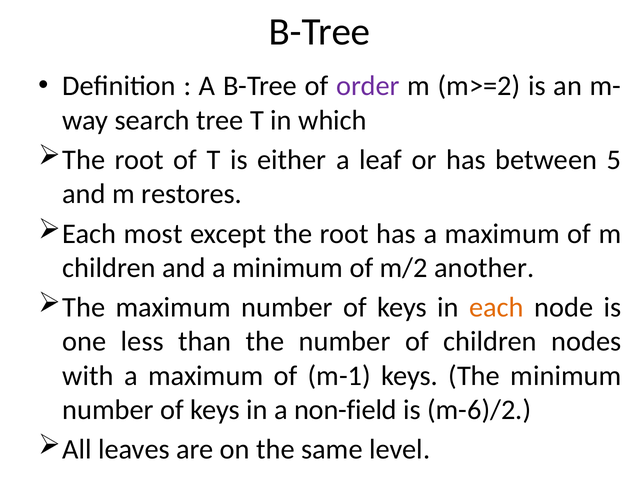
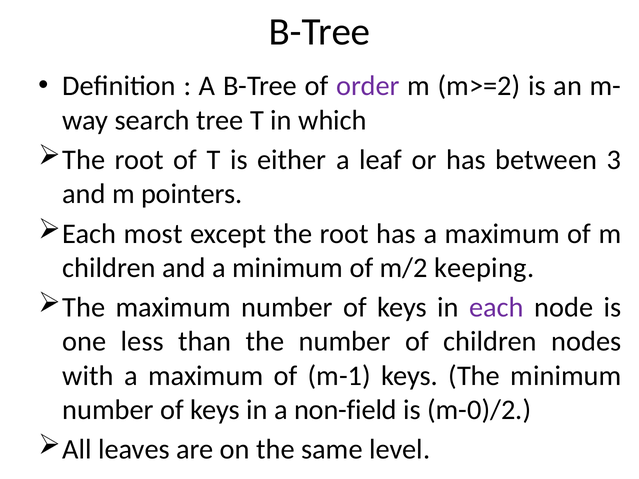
5: 5 -> 3 (614, 160)
restores: restores -> pointers (192, 194)
another: another -> keeping (484, 268)
each colour: orange -> purple (497, 308)
m-6)/2: m-6)/2 -> m-0)/2 (479, 410)
